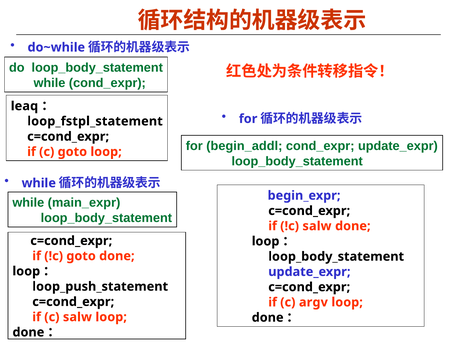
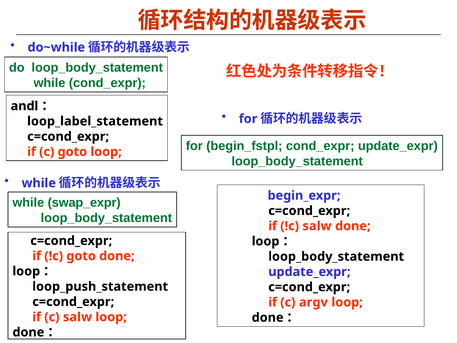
leaq: leaq -> andl (24, 106)
loop_fstpl_statement: loop_fstpl_statement -> loop_label_statement (95, 121)
begin_addl: begin_addl -> begin_fstpl (244, 146)
main_expr: main_expr -> swap_expr (84, 203)
